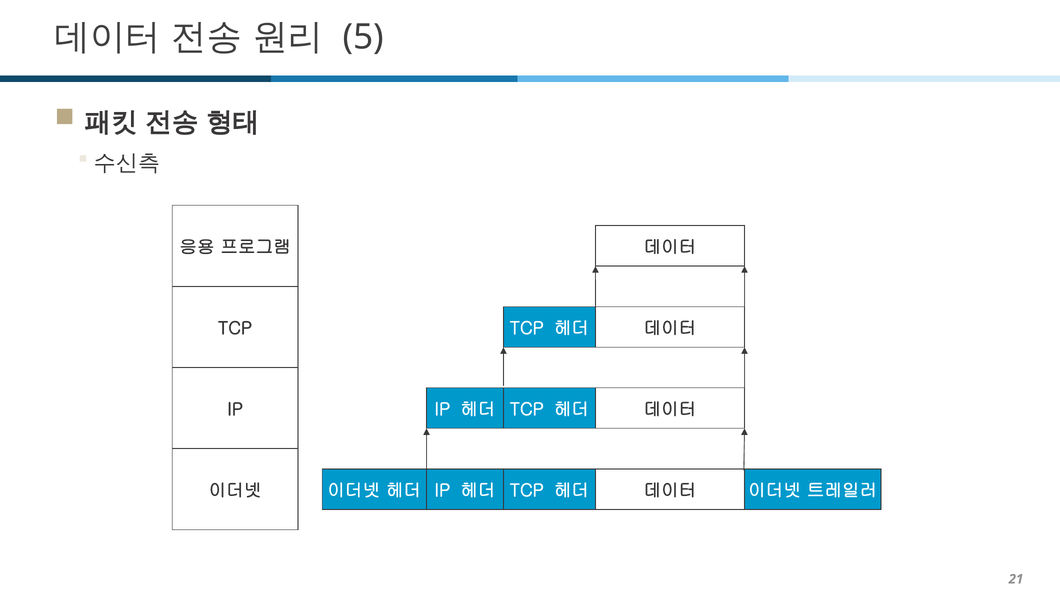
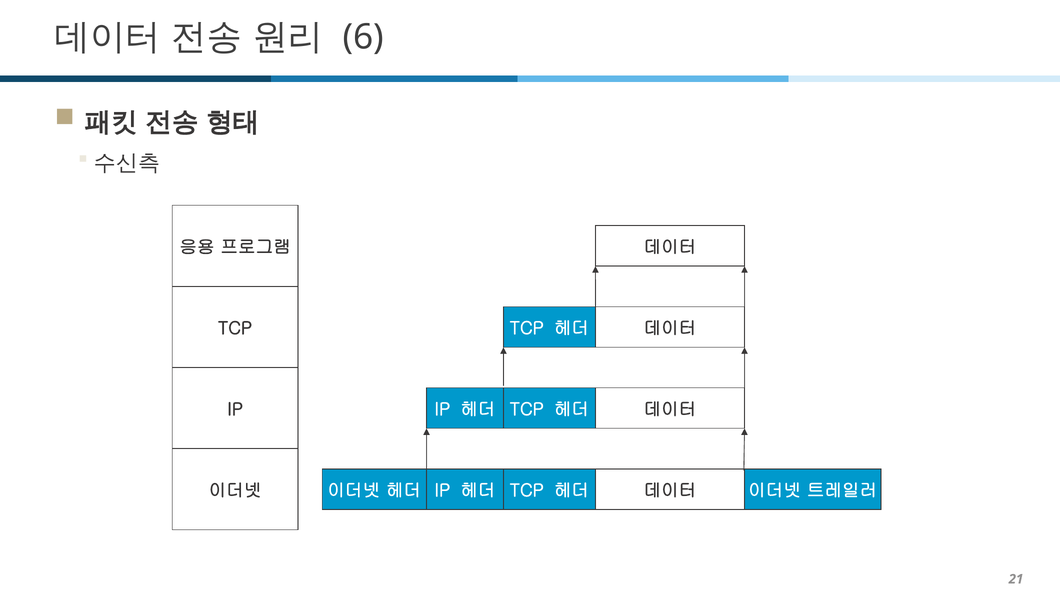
5: 5 -> 6 (363, 37)
